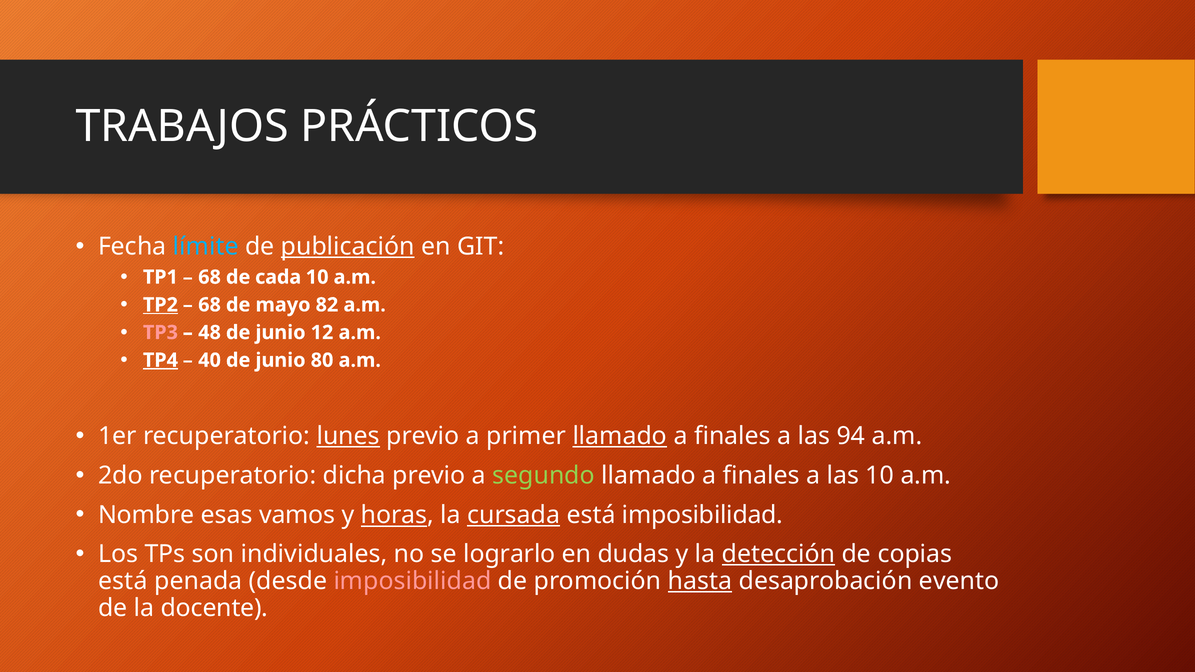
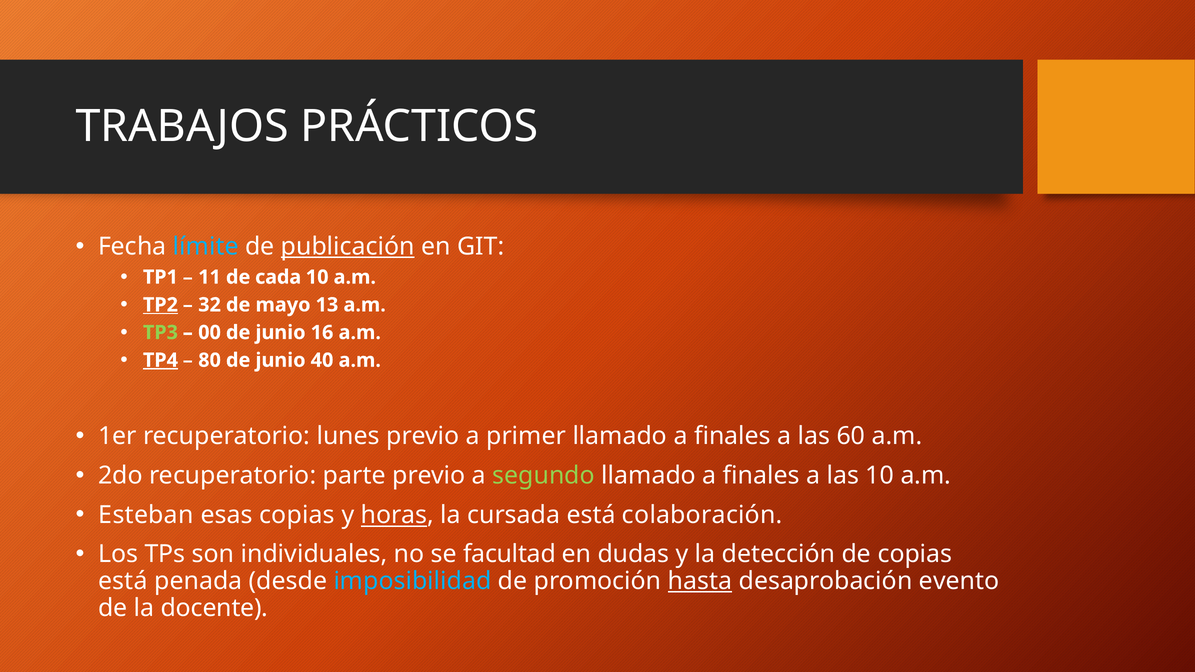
68: 68 -> 11 (210, 277)
68: 68 -> 32 (210, 305)
82: 82 -> 13 (327, 305)
TP3 colour: pink -> light green (160, 333)
48: 48 -> 00 (210, 333)
12: 12 -> 16 (322, 333)
40: 40 -> 80 (210, 360)
80: 80 -> 40 (322, 360)
lunes underline: present -> none (348, 436)
llamado underline: present -> none (620, 436)
94: 94 -> 60 (851, 436)
dicha: dicha -> parte (354, 476)
Nombre: Nombre -> Esteban (146, 515)
esas vamos: vamos -> copias (297, 515)
cursada underline: present -> none (514, 515)
está imposibilidad: imposibilidad -> colaboración (702, 515)
lograrlo: lograrlo -> facultad (509, 554)
detección underline: present -> none (778, 554)
imposibilidad colour: pink -> light blue (412, 581)
